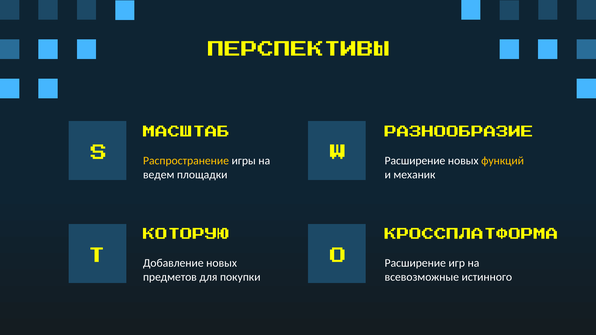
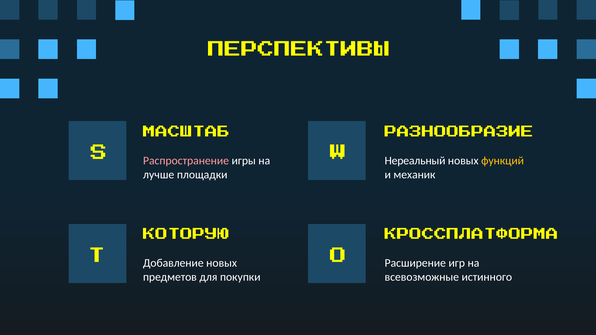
Распространение colour: yellow -> pink (186, 161)
Расширение: Расширение -> Нереальный (415, 161)
ведем: ведем -> лучше (159, 175)
